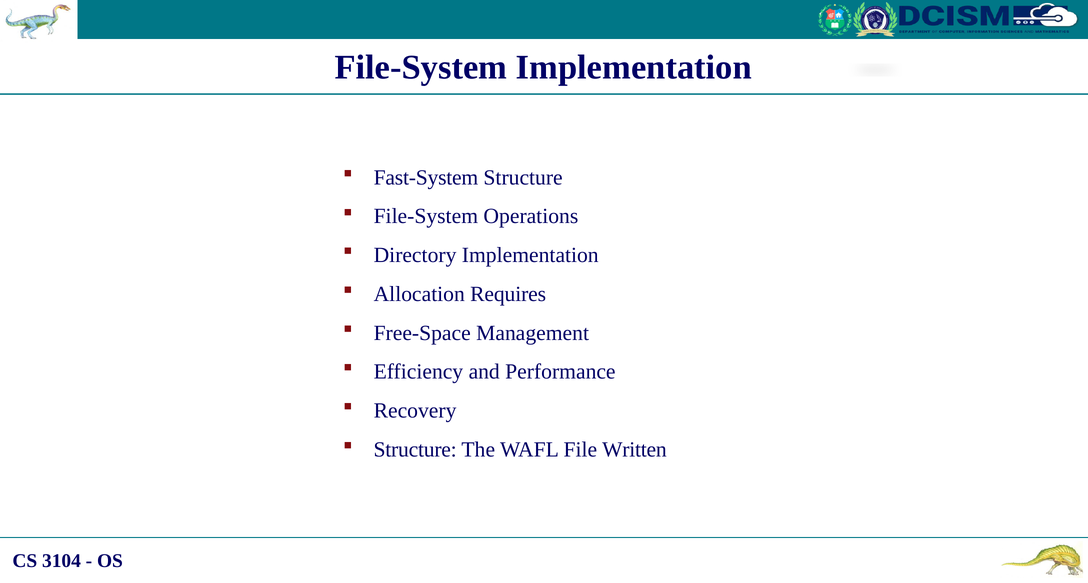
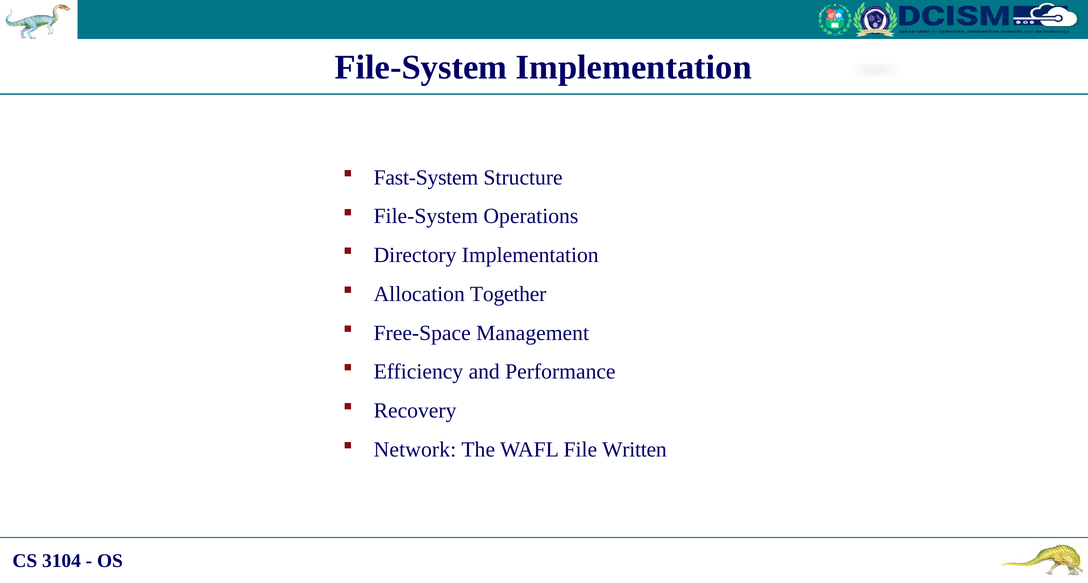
Requires: Requires -> Together (508, 294)
Structure: Structure -> Network (415, 449)
